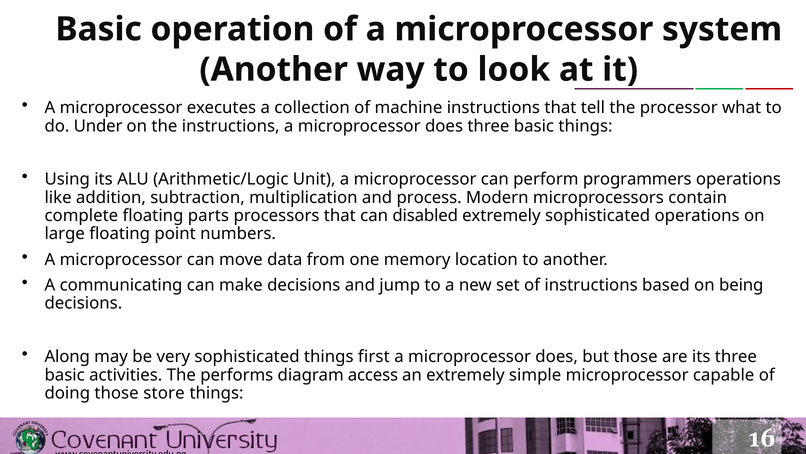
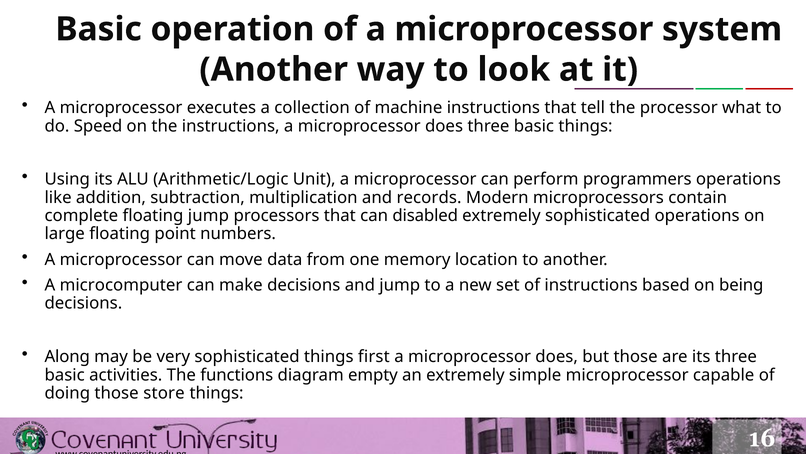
Under: Under -> Speed (98, 126)
process: process -> records (429, 197)
floating parts: parts -> jump (208, 215)
communicating: communicating -> microcomputer (121, 285)
performs: performs -> functions (237, 374)
access: access -> empty (373, 374)
